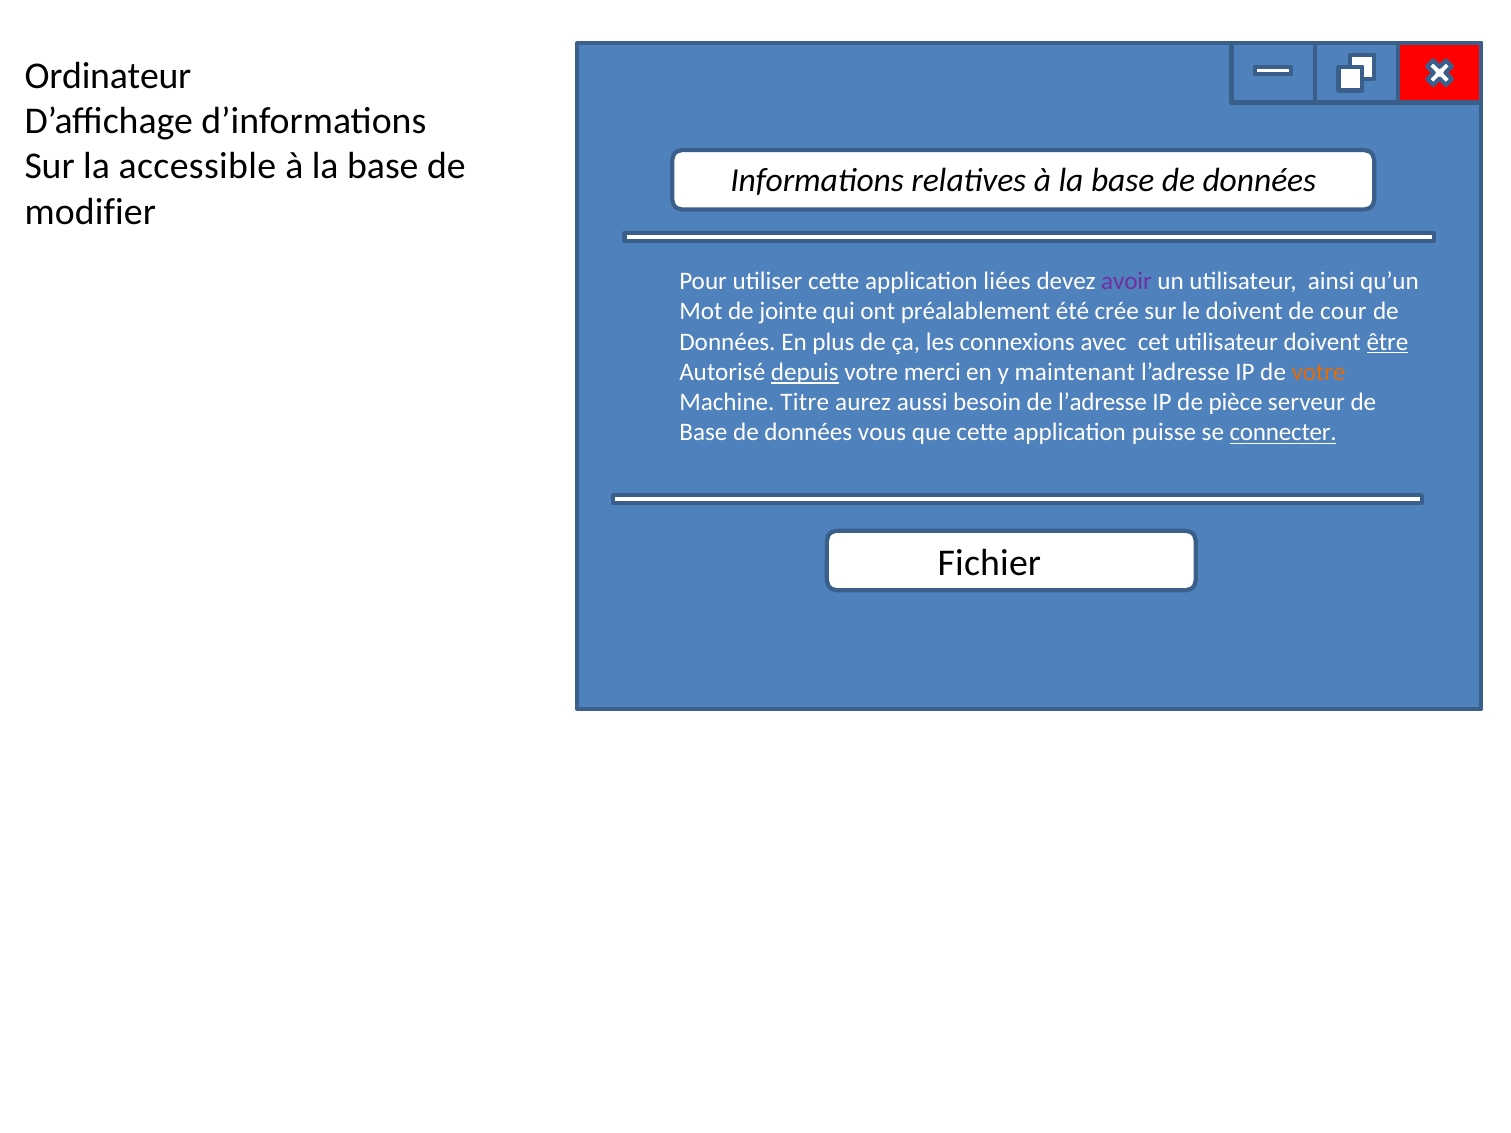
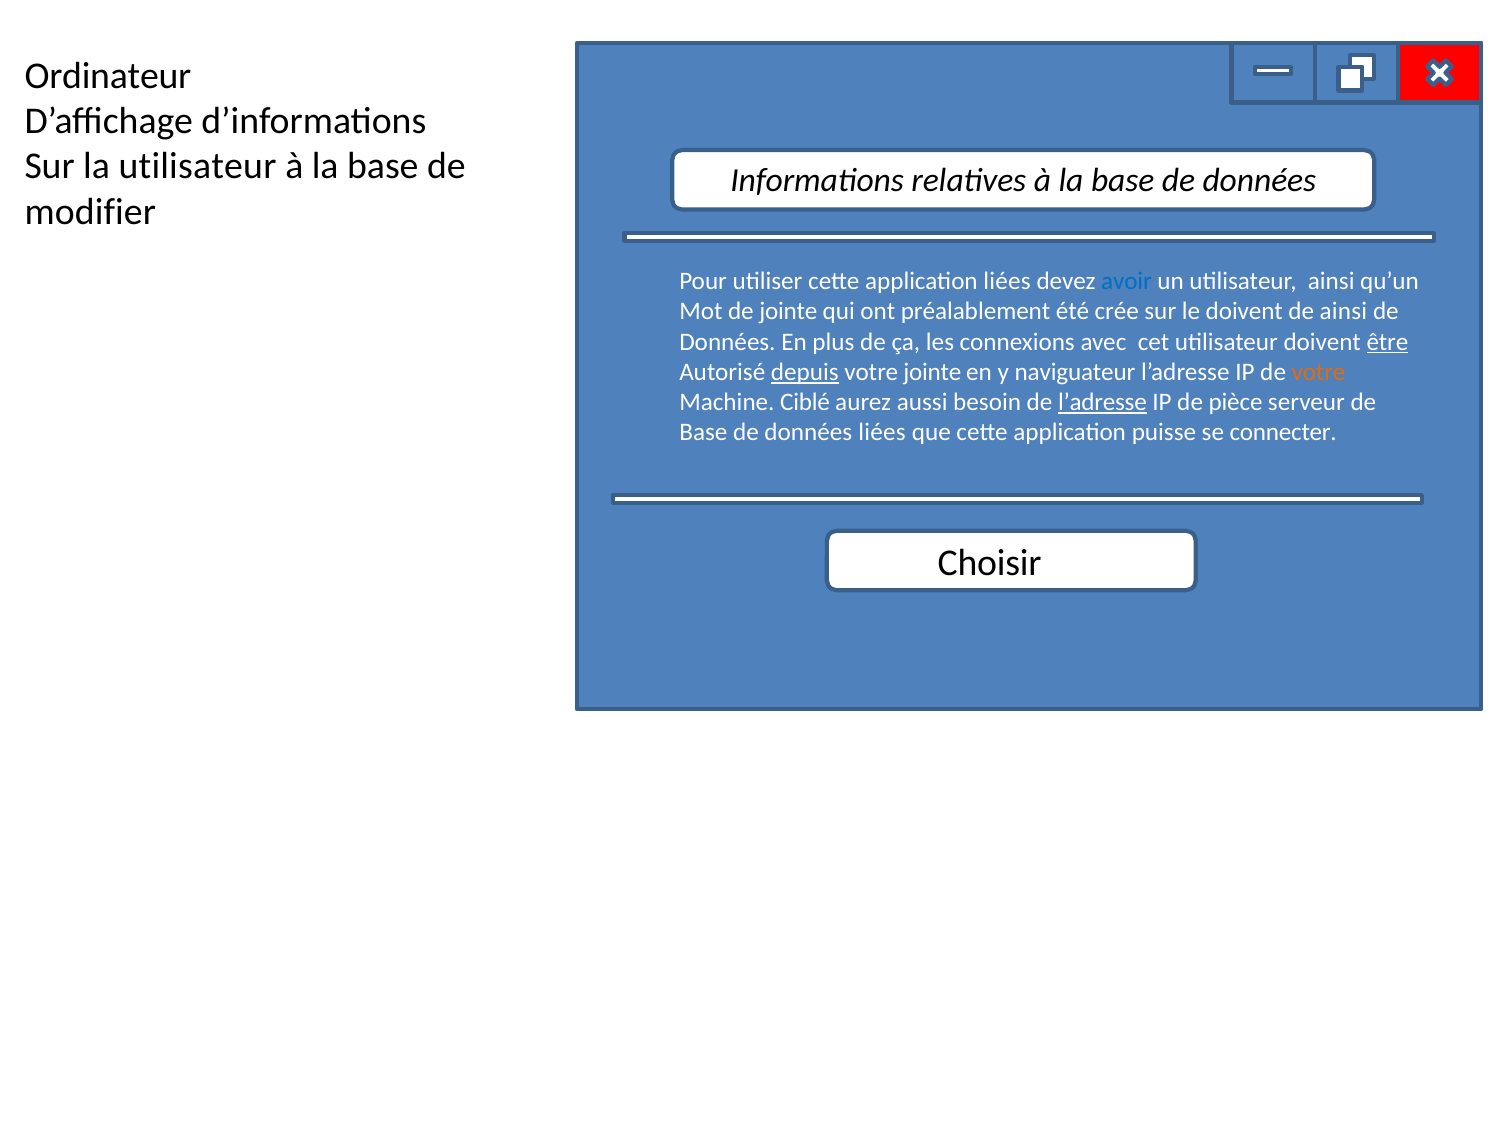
la accessible: accessible -> utilisateur (198, 166)
avoir colour: purple -> blue (1126, 281)
de cour: cour -> ainsi (1343, 312)
votre merci: merci -> jointe (932, 372)
maintenant: maintenant -> naviguateur (1075, 372)
Titre: Titre -> Ciblé (805, 402)
l’adresse underline: none -> present (1102, 402)
données vous: vous -> liées (882, 433)
connecter underline: present -> none (1283, 433)
Fichier: Fichier -> Choisir (990, 564)
